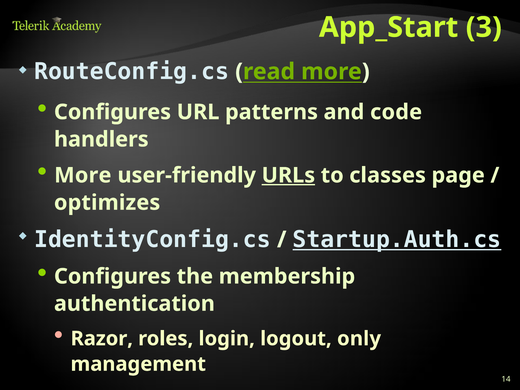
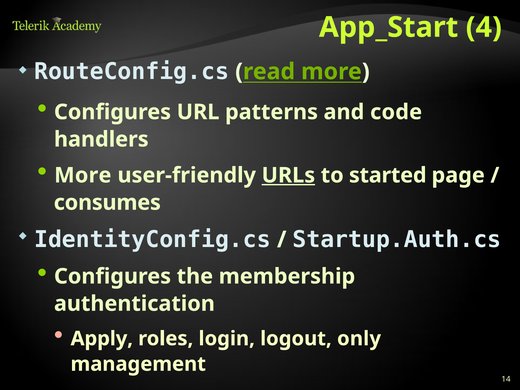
3: 3 -> 4 (484, 27)
classes: classes -> started (388, 175)
optimizes: optimizes -> consumes (107, 203)
Startup.Auth.cs underline: present -> none (397, 240)
Razor: Razor -> Apply (102, 339)
